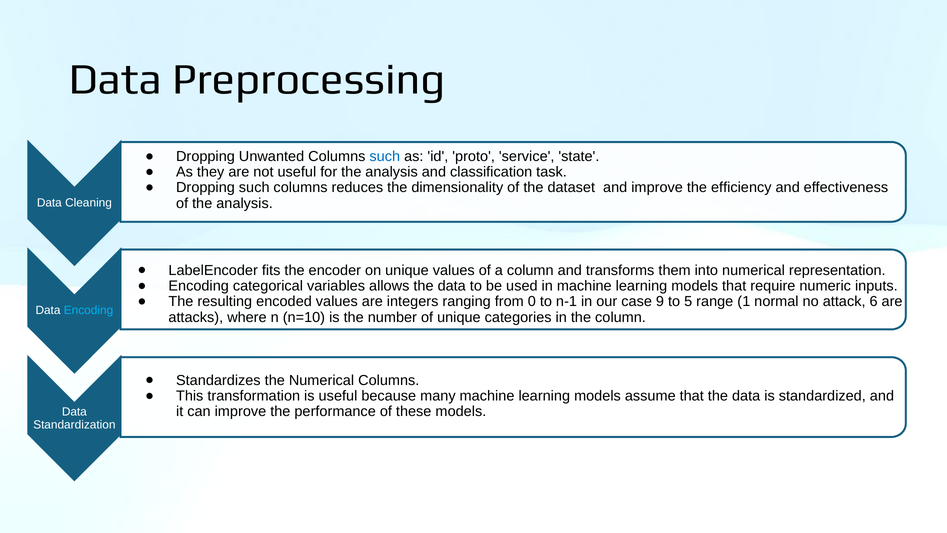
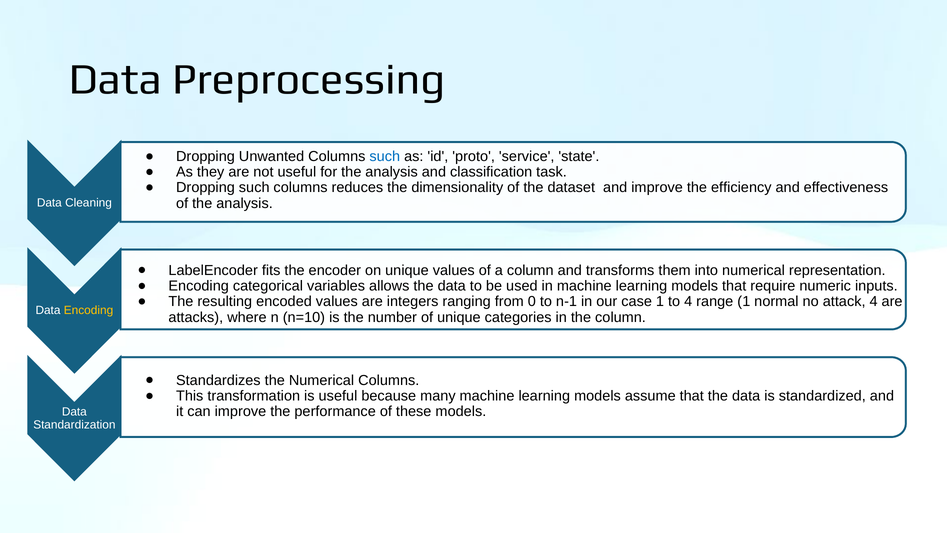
case 9: 9 -> 1 (660, 301)
to 5: 5 -> 4 (688, 301)
attack 6: 6 -> 4 (874, 301)
Encoding colour: light blue -> yellow (89, 310)
